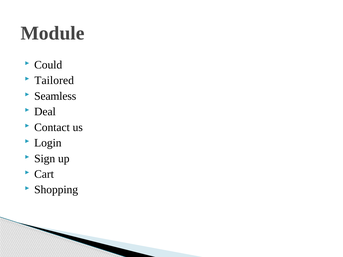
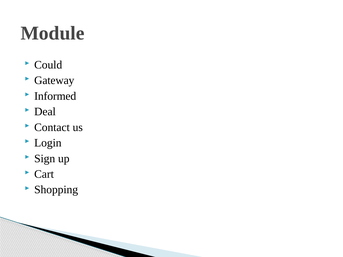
Tailored: Tailored -> Gateway (54, 81)
Seamless: Seamless -> Informed (55, 96)
